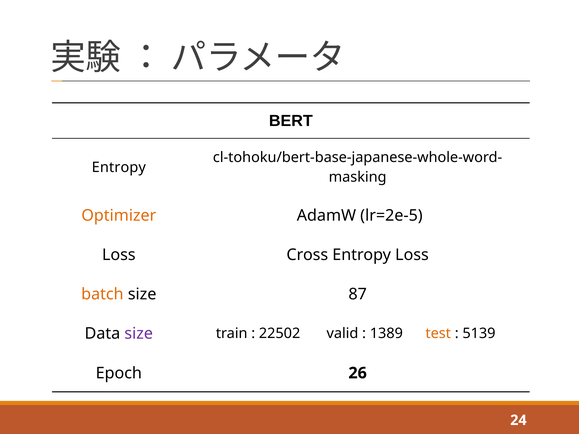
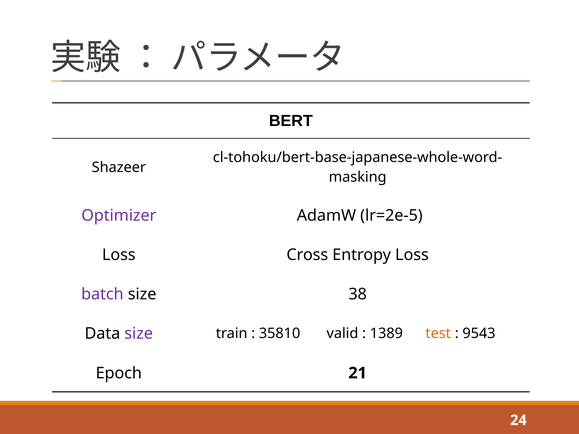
Entropy: Entropy -> Shazeer (119, 167)
Optimizer colour: orange -> purple (119, 216)
batch colour: orange -> purple (102, 294)
87: 87 -> 38 (358, 294)
22502: 22502 -> 35810 (280, 334)
5139: 5139 -> 9543 (479, 334)
26: 26 -> 21 (358, 373)
